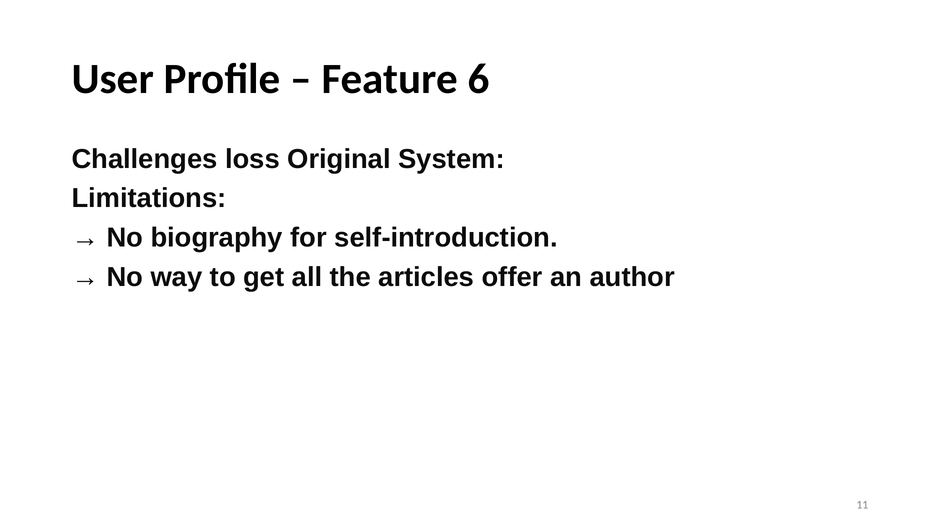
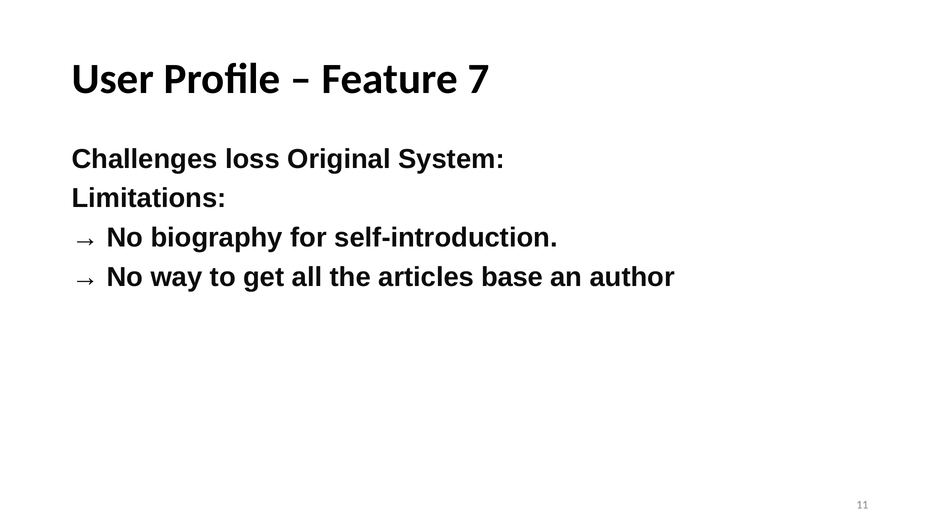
6: 6 -> 7 (478, 79)
offer: offer -> base (512, 277)
